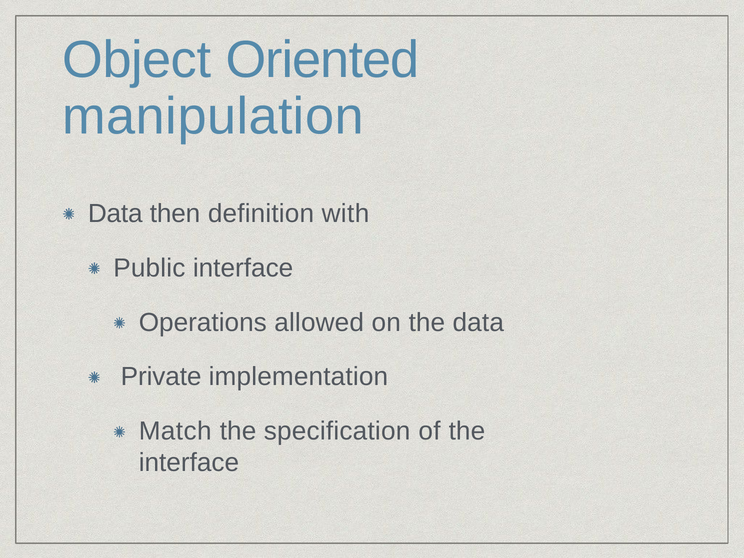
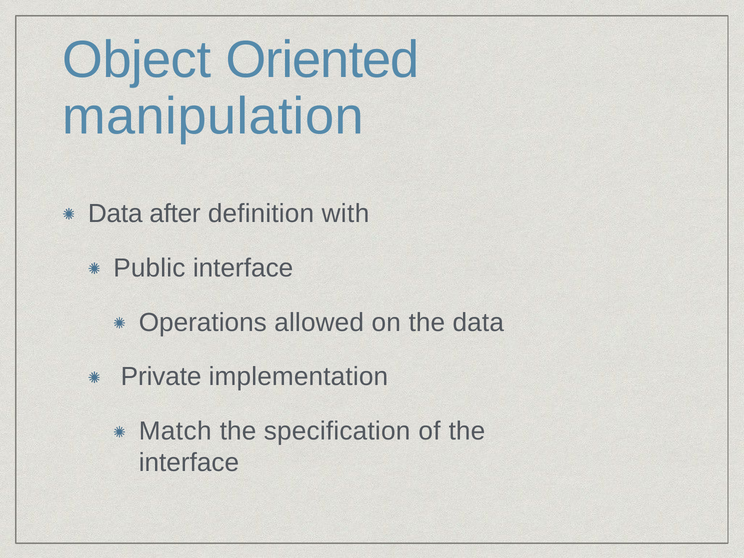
then: then -> after (175, 214)
